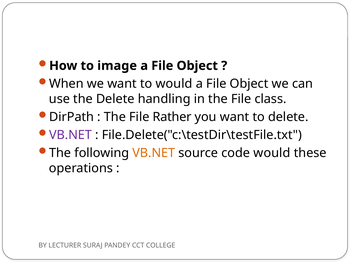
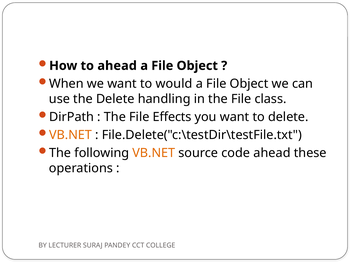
to image: image -> ahead (117, 66)
Rather: Rather -> Effects (172, 117)
VB.NET colour: purple -> orange (71, 135)
code would: would -> ahead (272, 153)
